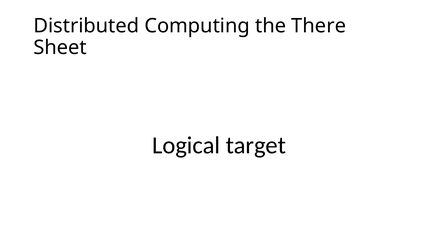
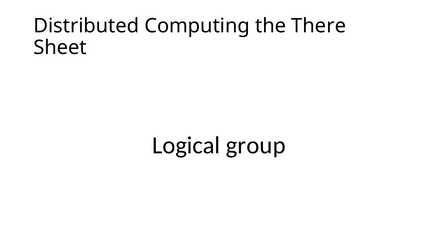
target: target -> group (256, 145)
